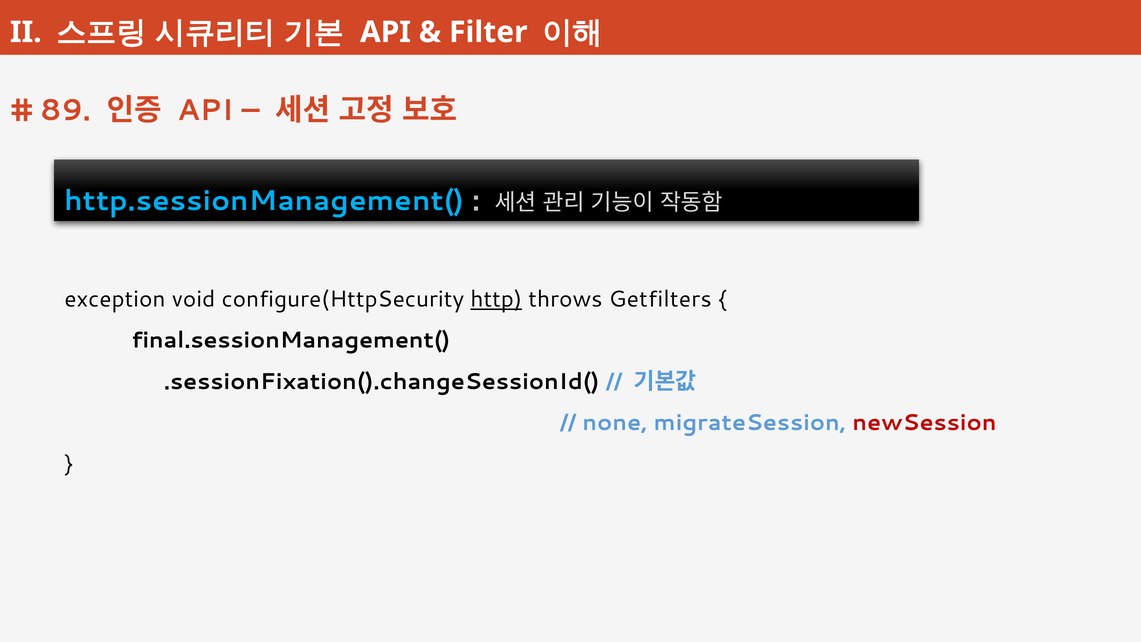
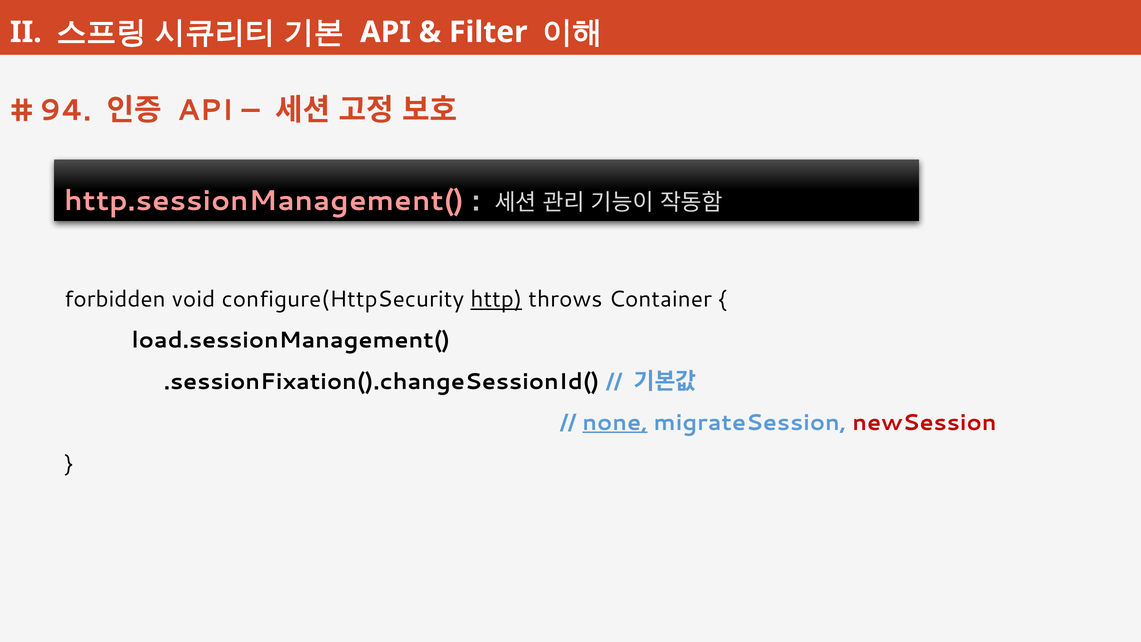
89: 89 -> 94 (66, 111)
http.sessionManagement( colour: light blue -> pink (264, 201)
exception: exception -> forbidden (115, 299)
Getfilters: Getfilters -> Container (660, 299)
final.sessionManagement(: final.sessionManagement( -> load.sessionManagement( (291, 340)
none underline: none -> present (615, 422)
